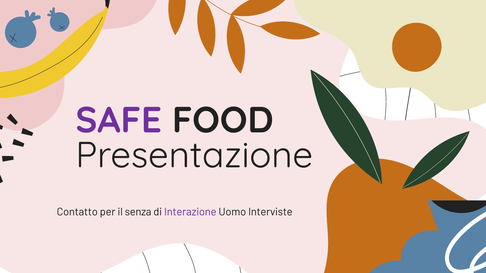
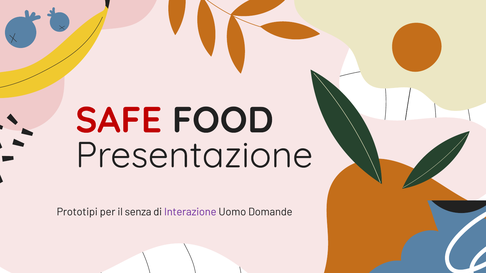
SAFE colour: purple -> red (119, 121)
Contatto: Contatto -> Prototipi (77, 212)
Interviste: Interviste -> Domande (270, 212)
